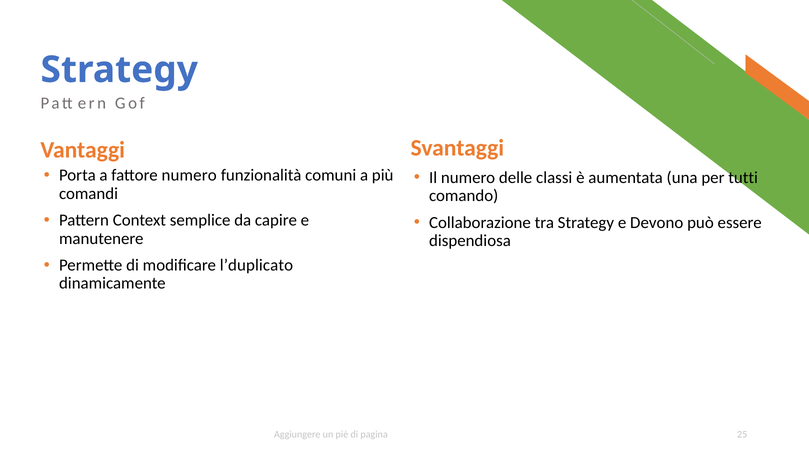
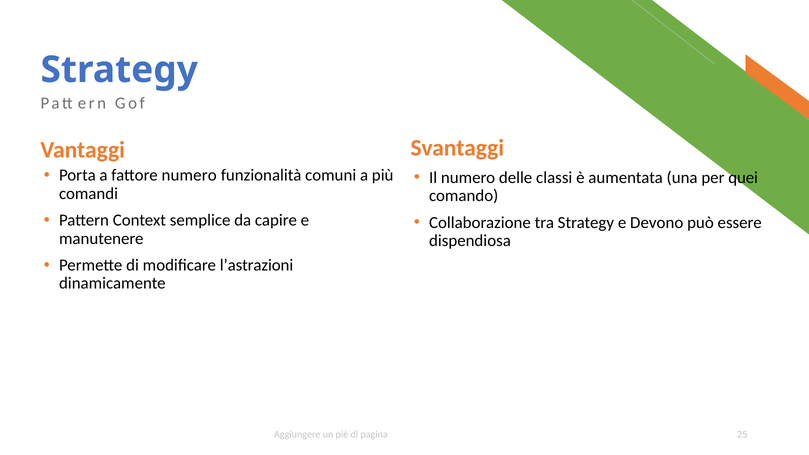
tutti: tutti -> quei (743, 178)
l’duplicato: l’duplicato -> l’astrazioni (257, 265)
